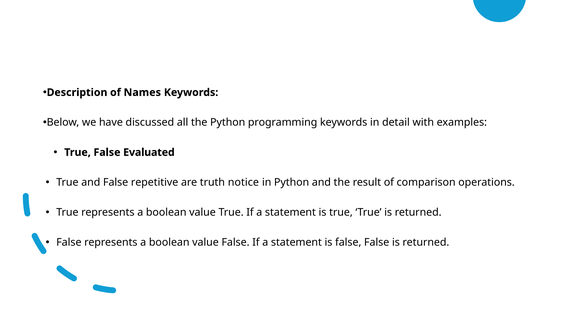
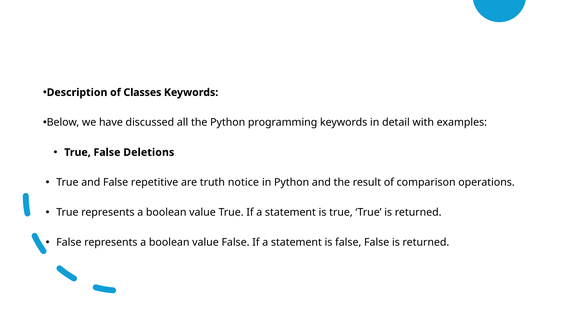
Names: Names -> Classes (142, 92)
Evaluated: Evaluated -> Deletions (149, 152)
